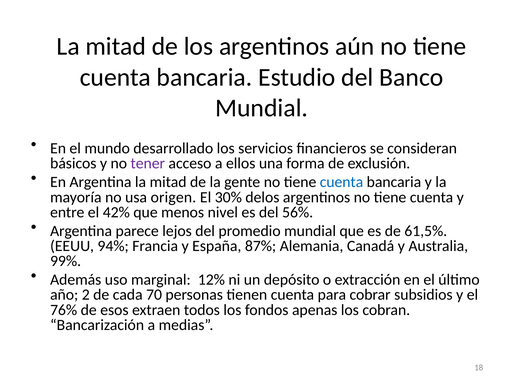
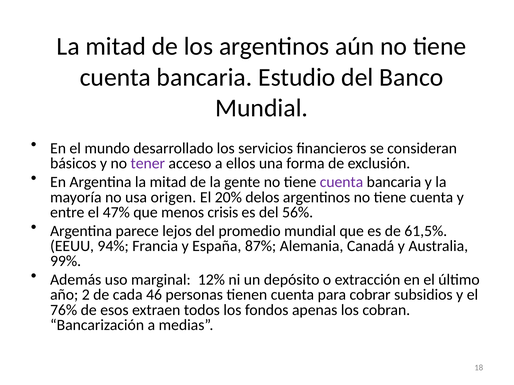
cuenta colour: blue -> purple (342, 182)
30%: 30% -> 20% (228, 197)
42%: 42% -> 47% (116, 212)
nivel: nivel -> crisis (223, 212)
70: 70 -> 46 (154, 295)
